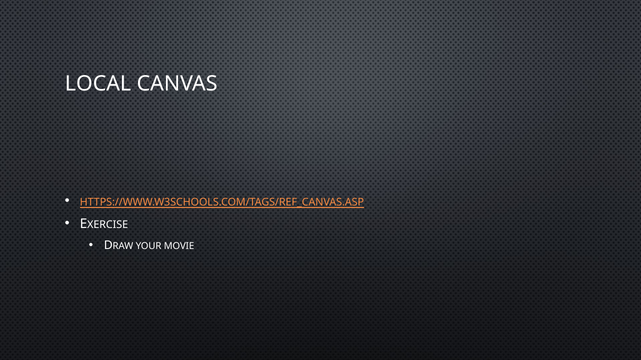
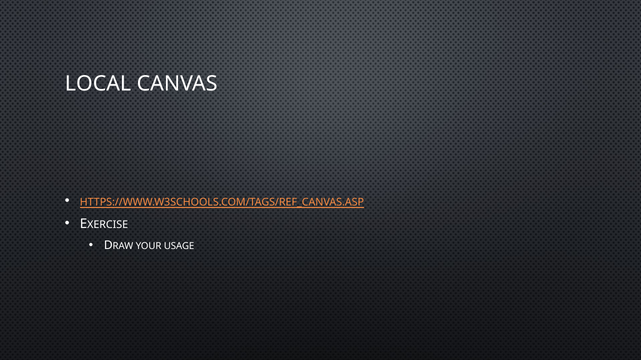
MOVIE: MOVIE -> USAGE (179, 247)
